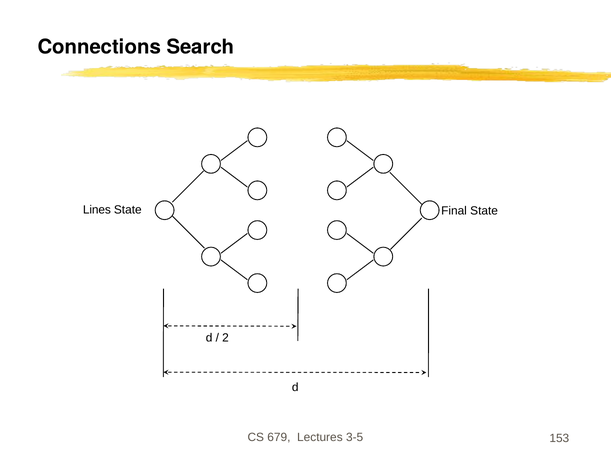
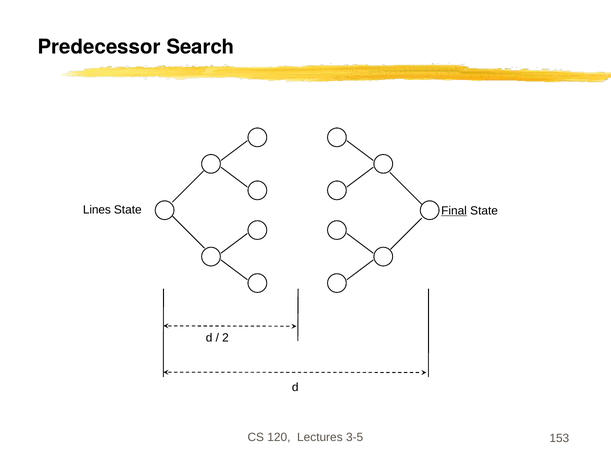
Connections: Connections -> Predecessor (99, 47)
Final underline: none -> present (454, 211)
679: 679 -> 120 (279, 437)
